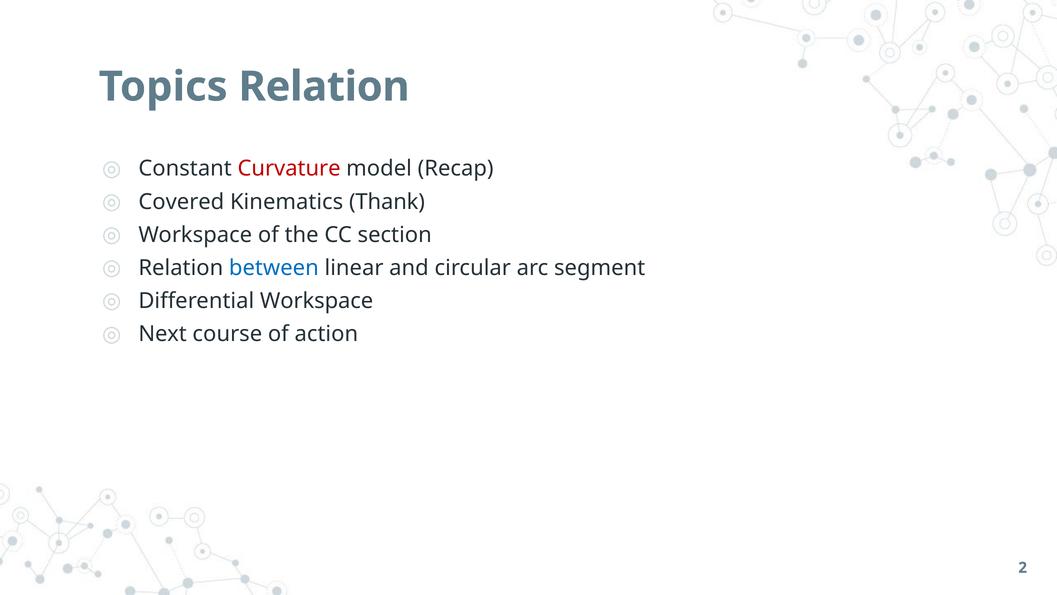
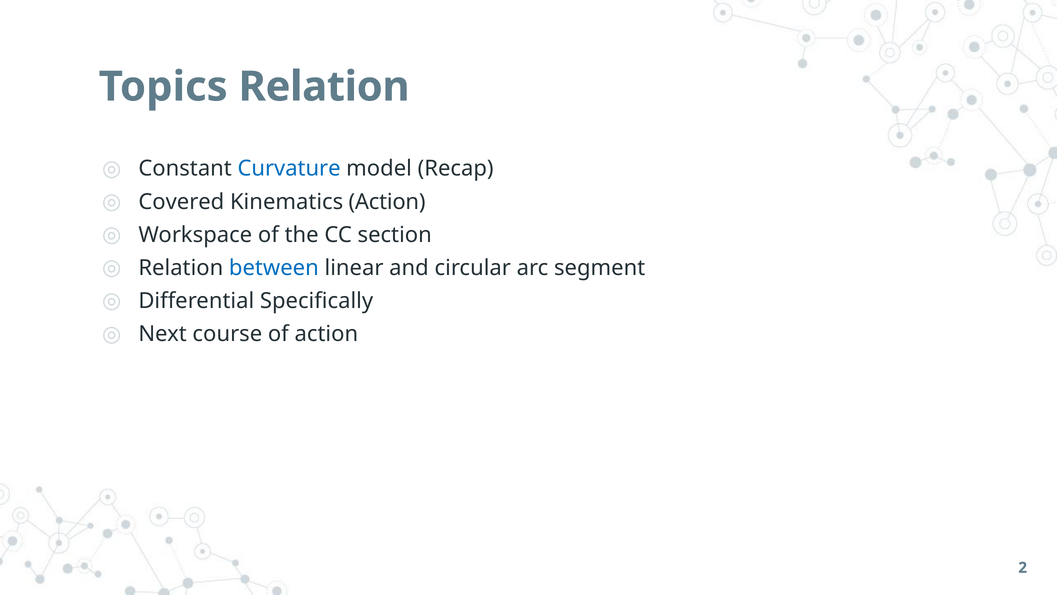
Curvature colour: red -> blue (289, 169)
Kinematics Thank: Thank -> Action (387, 202)
Differential Workspace: Workspace -> Specifically (317, 301)
